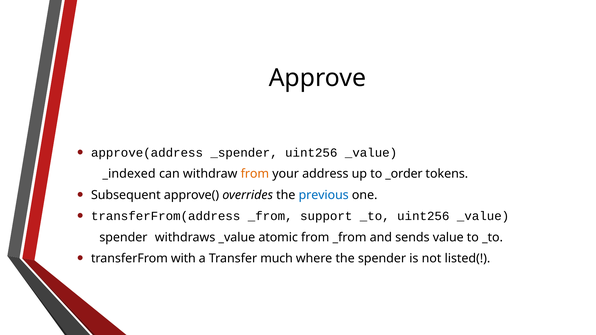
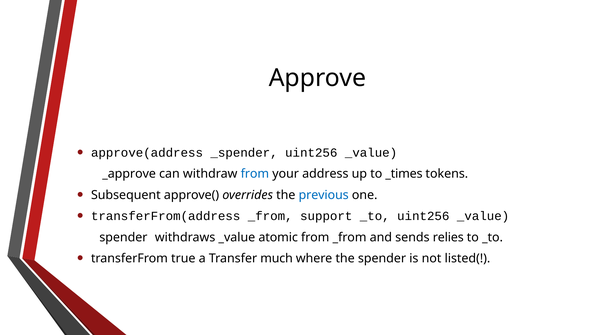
_indexed: _indexed -> _approve (129, 174)
from colour: orange -> blue (255, 174)
_order: _order -> _times (404, 174)
value: value -> relies (448, 237)
with: with -> true (183, 259)
